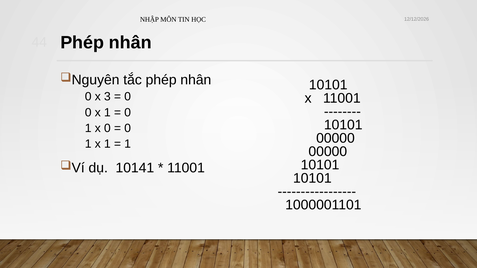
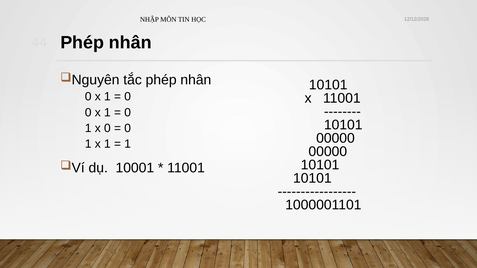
3: 3 -> 1 (107, 97)
10141: 10141 -> 10001 (135, 168)
